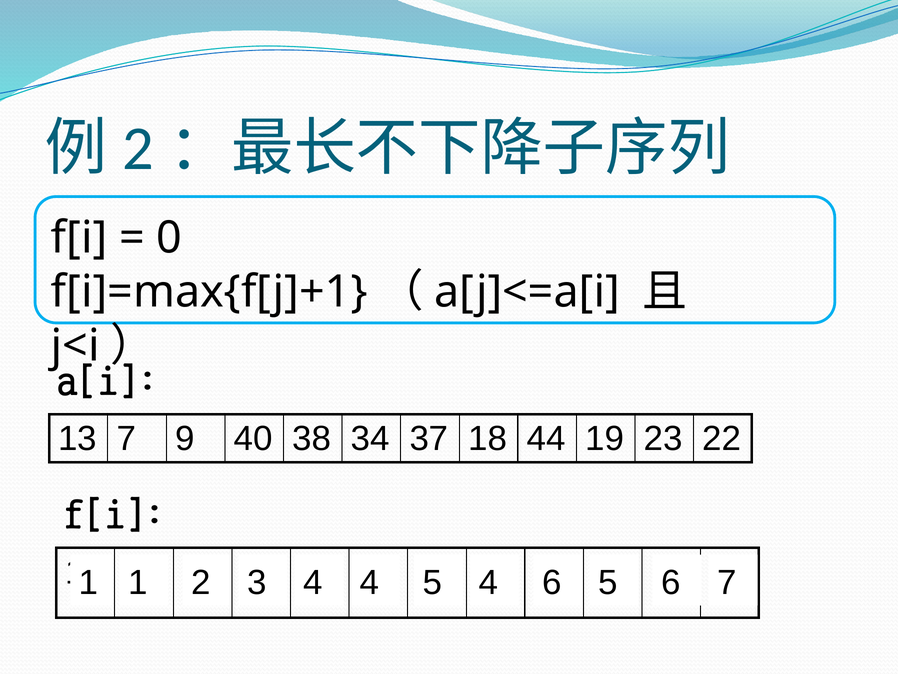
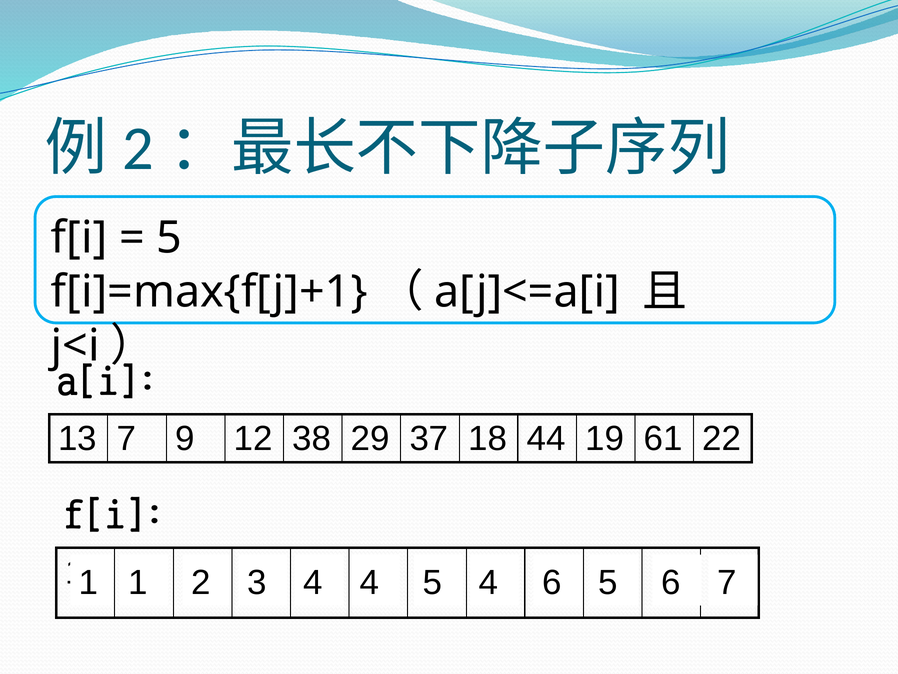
0: 0 -> 5 (169, 238)
40: 40 -> 12 (253, 438)
34: 34 -> 29 (370, 438)
23: 23 -> 61 (663, 438)
